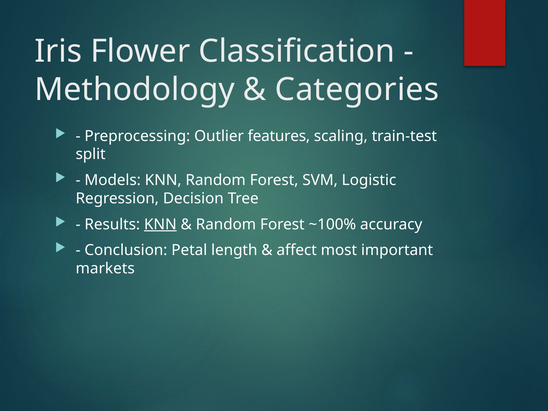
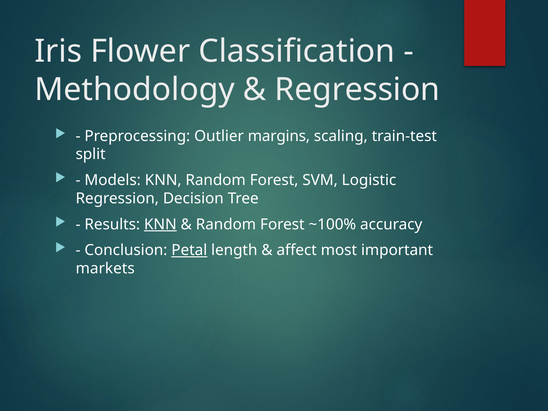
Categories: Categories -> Regression (357, 90)
features: features -> margins (279, 136)
Petal underline: none -> present (189, 250)
